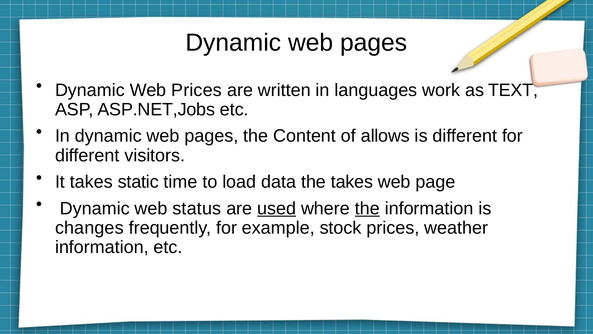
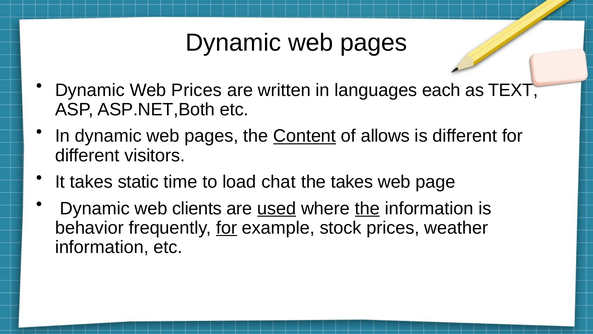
work: work -> each (441, 90)
ASP.NET,Jobs: ASP.NET,Jobs -> ASP.NET,Both (156, 109)
Content underline: none -> present (305, 136)
data: data -> chat (279, 182)
status: status -> clients (197, 208)
changes: changes -> behavior (89, 228)
for underline: none -> present (227, 228)
